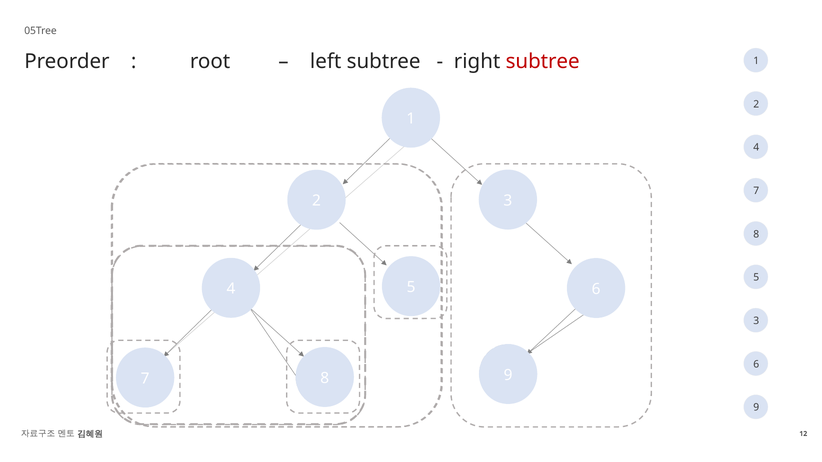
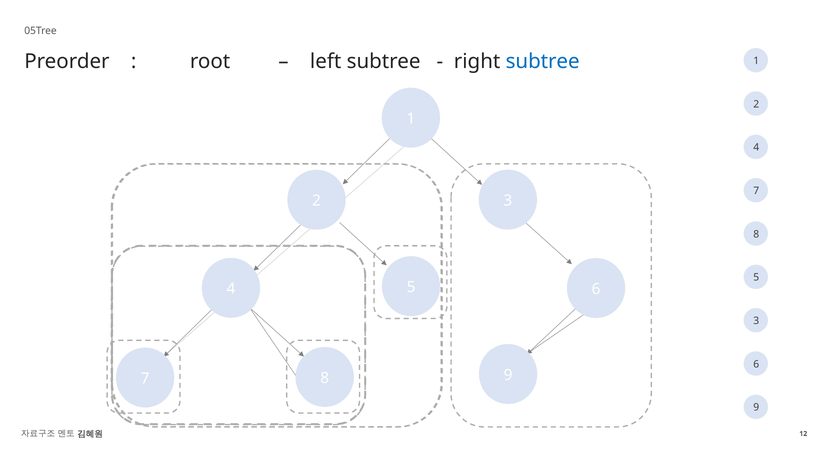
subtree colour: red -> blue (543, 62)
